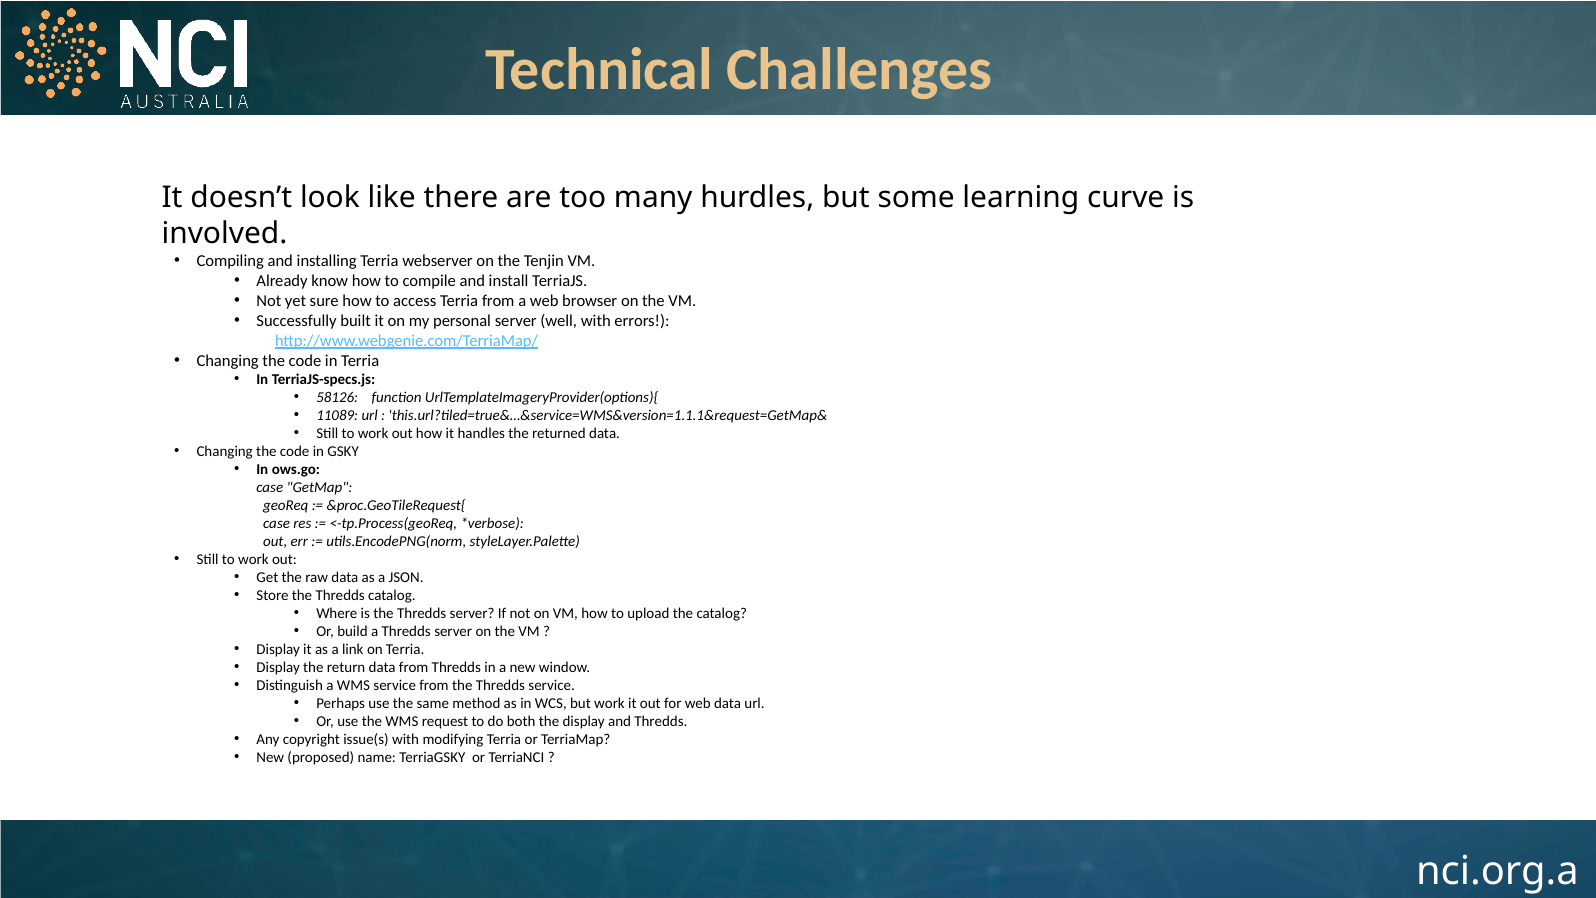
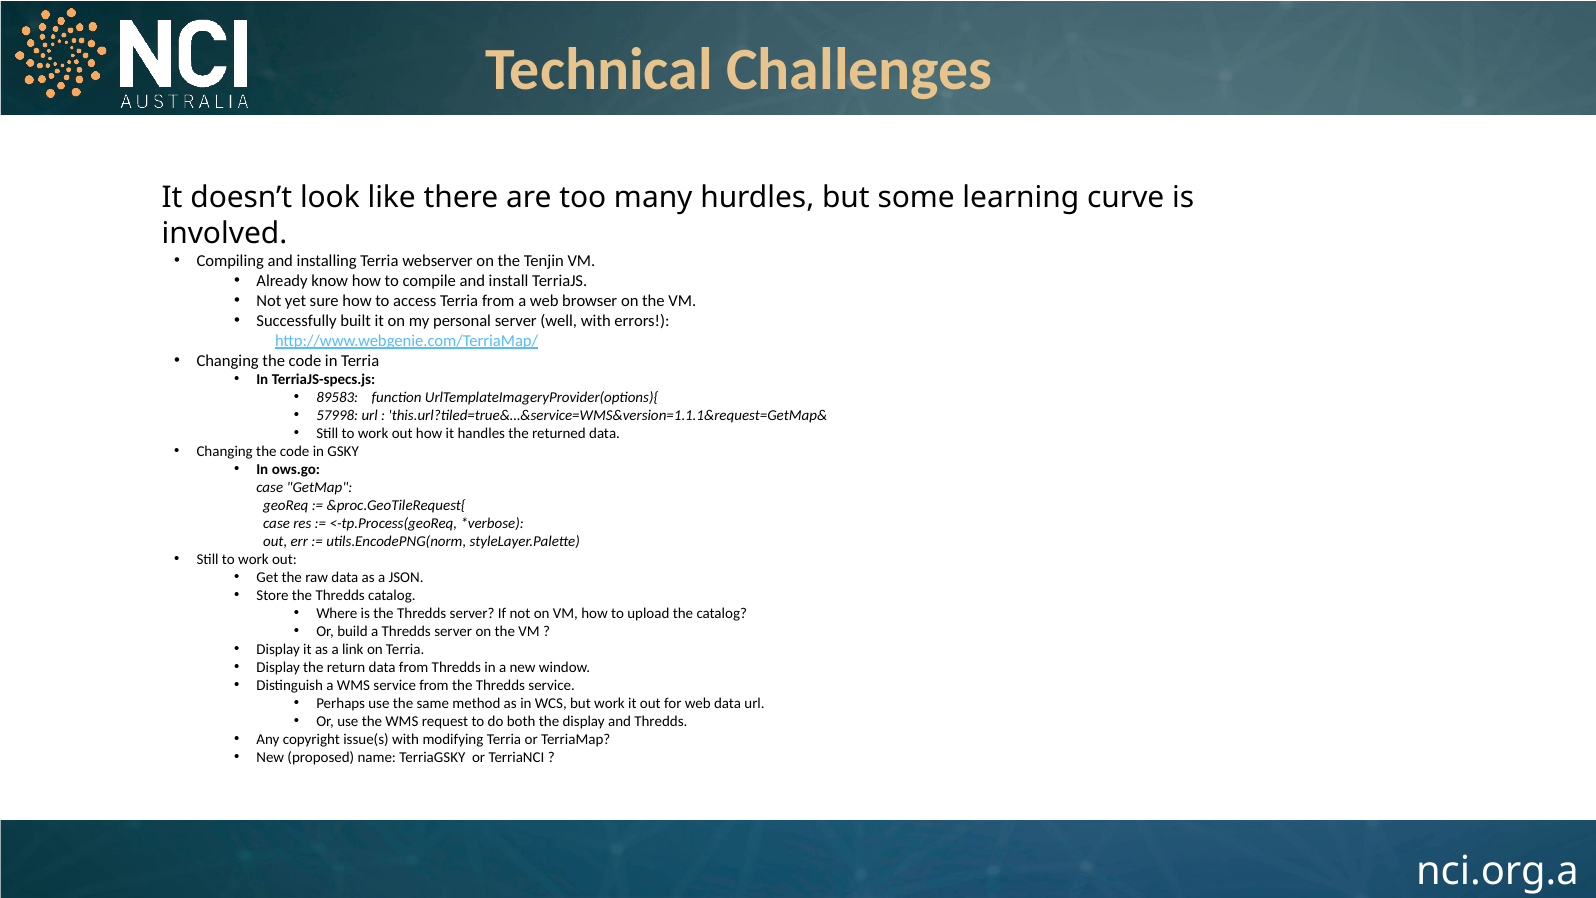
58126: 58126 -> 89583 (337, 398)
11089: 11089 -> 57998 (337, 416)
